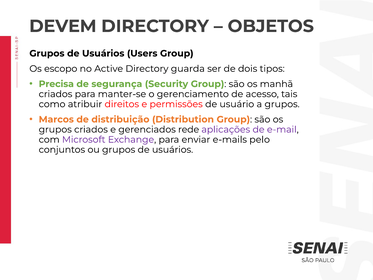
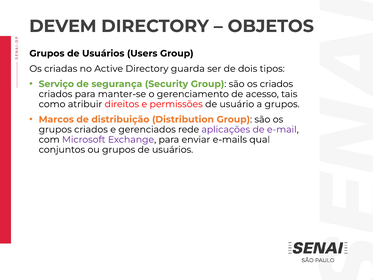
escopo: escopo -> criadas (61, 69)
Precisa: Precisa -> Serviço (56, 84)
os manhã: manhã -> criados (276, 84)
pelo: pelo -> qual (260, 139)
